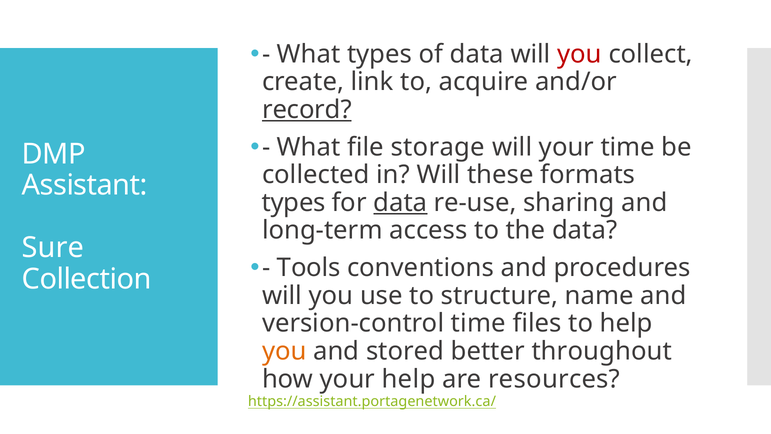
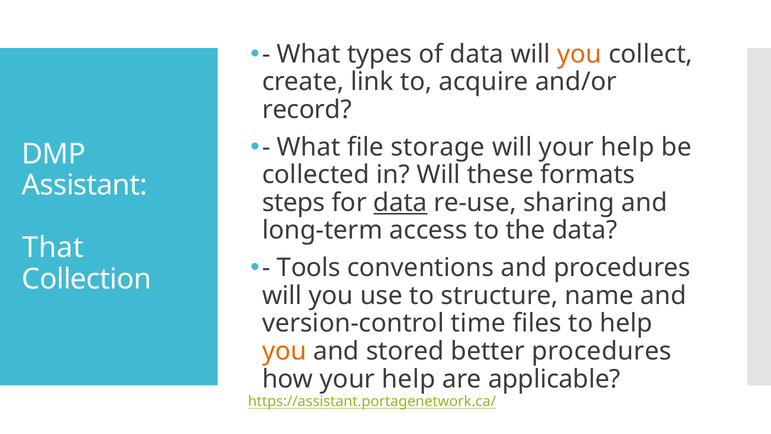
you colour: red -> orange (580, 54)
record underline: present -> none (307, 110)
will your time: time -> help (628, 147)
types: types -> steps (294, 202)
Sure: Sure -> That (53, 248)
better throughout: throughout -> procedures (602, 351)
resources: resources -> applicable (554, 379)
